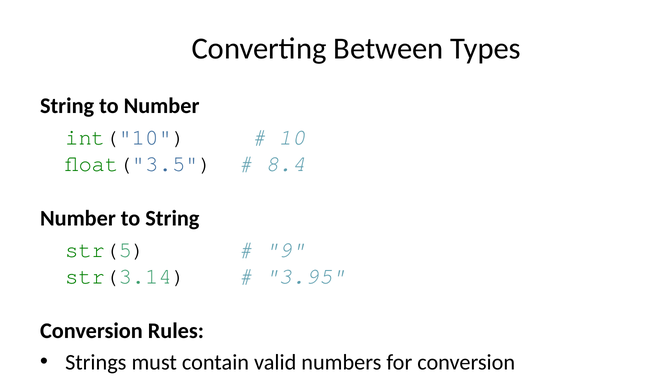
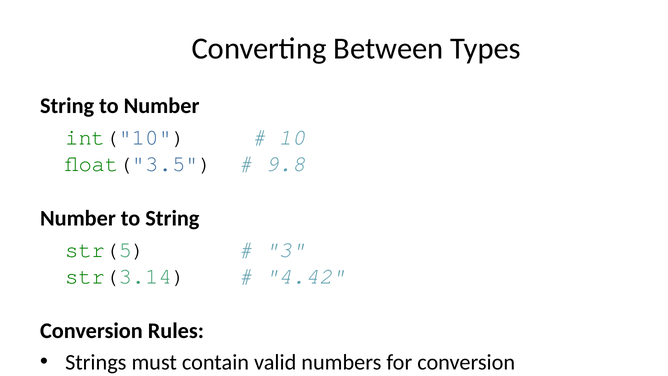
8.4: 8.4 -> 9.8 (286, 164)
9: 9 -> 3 (286, 250)
3.95: 3.95 -> 4.42 (306, 276)
